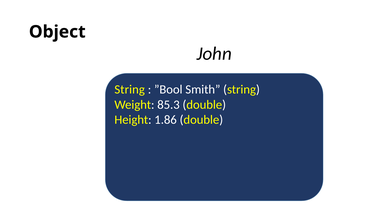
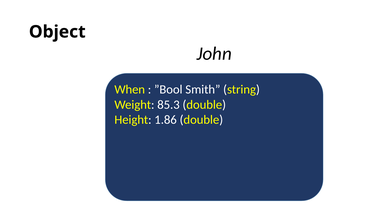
String: String -> When (130, 90)
